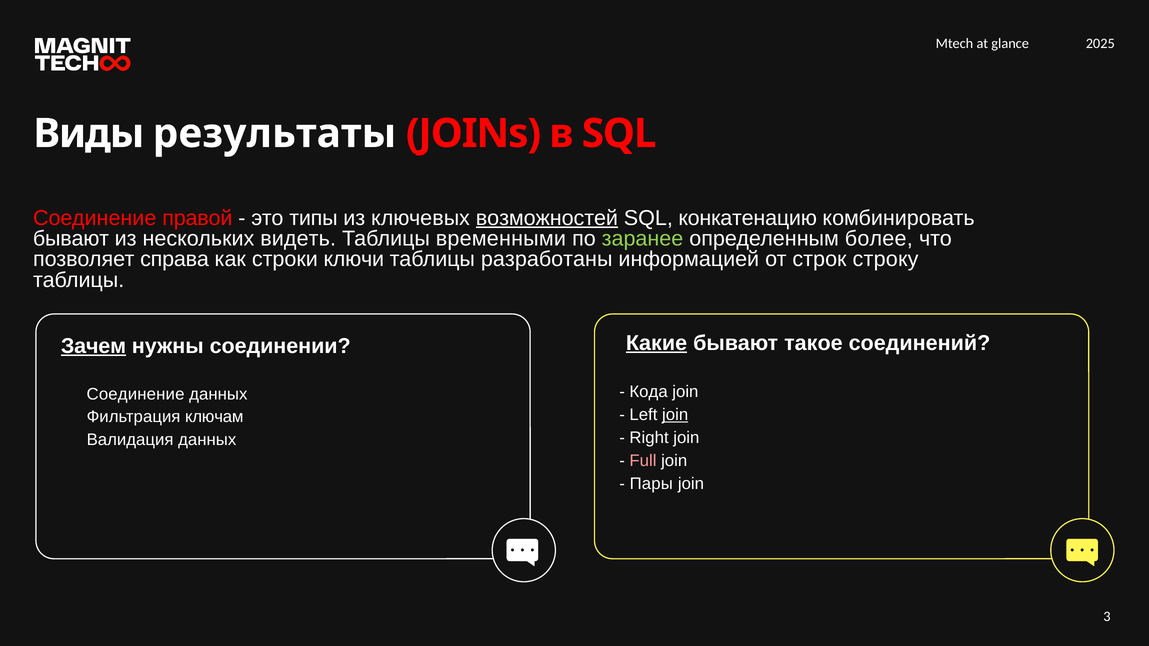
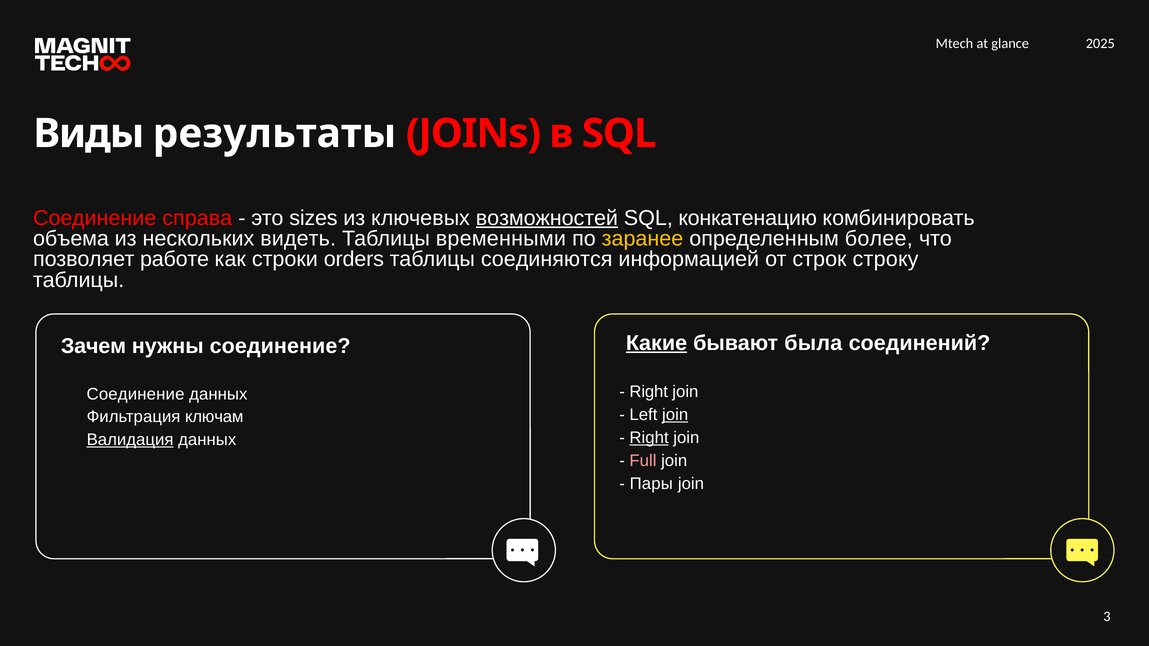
правой: правой -> справа (197, 218)
типы: типы -> sizes (313, 218)
бывают: бывают -> объема (71, 239)
заранее colour: light green -> yellow (642, 239)
справа: справа -> работе (175, 259)
ключи: ключи -> orders (354, 259)
разработаны: разработаны -> соединяются (547, 259)
такое: такое -> была (813, 343)
Зачем underline: present -> none (94, 346)
нужны соединении: соединении -> соединение (280, 346)
Кода: Кода -> Right (649, 392)
Right underline: none -> present (649, 438)
Валидация underline: none -> present (130, 440)
